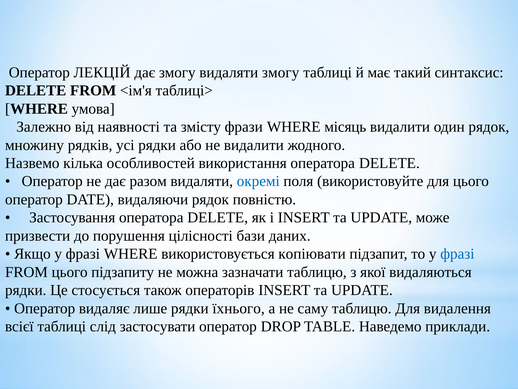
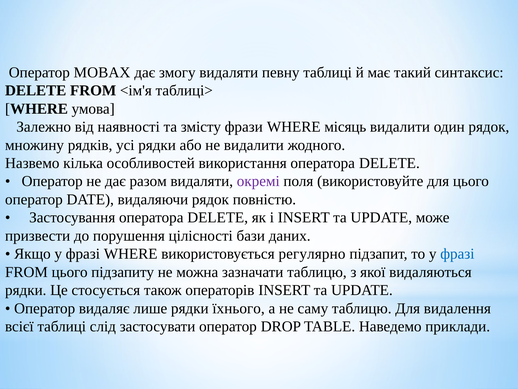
ЛЕКЦІЙ: ЛЕКЦІЙ -> МОВАХ (102, 72)
видаляти змогу: змогу -> певну (281, 72)
окремі colour: blue -> purple (258, 181)
копіювати: копіювати -> регулярно (312, 254)
